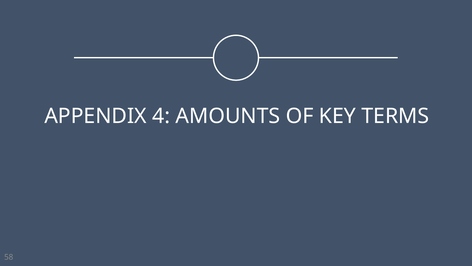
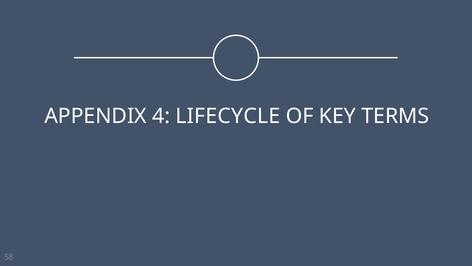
AMOUNTS: AMOUNTS -> LIFECYCLE (228, 116)
